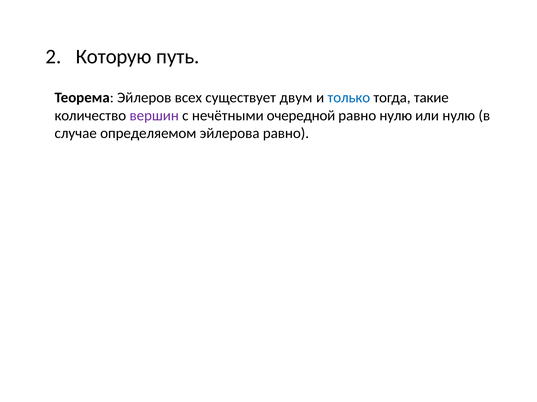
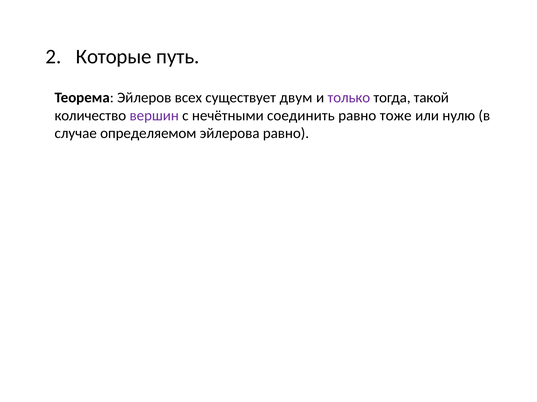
Которую: Которую -> Которые (114, 57)
только colour: blue -> purple (349, 98)
такие: такие -> такой (431, 98)
очередной: очередной -> соединить (301, 116)
равно нулю: нулю -> тоже (396, 116)
